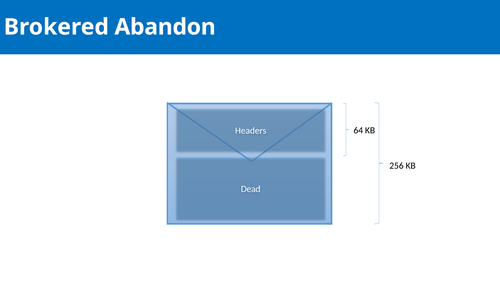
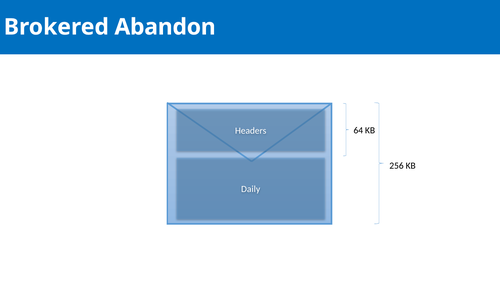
Dead: Dead -> Daily (251, 189)
